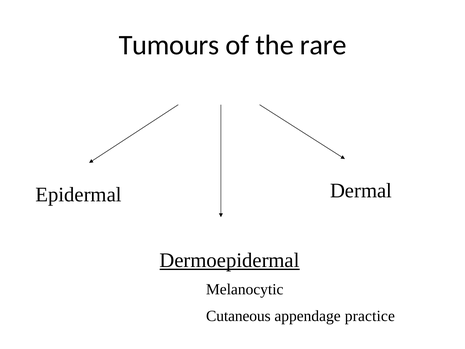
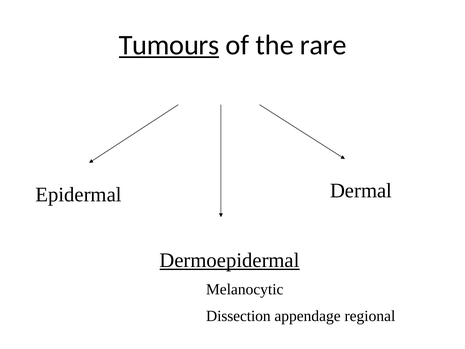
Tumours underline: none -> present (169, 45)
Cutaneous: Cutaneous -> Dissection (238, 316)
practice: practice -> regional (370, 316)
